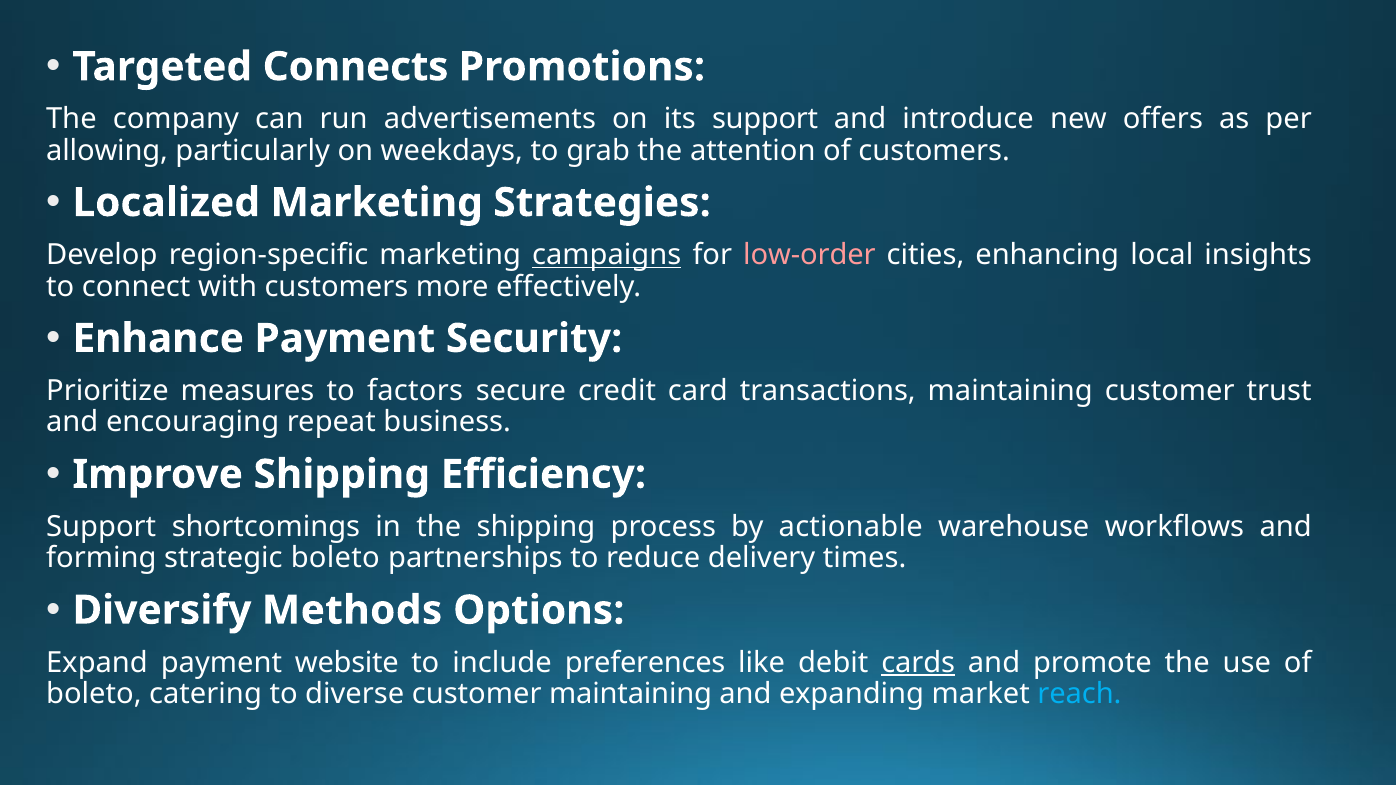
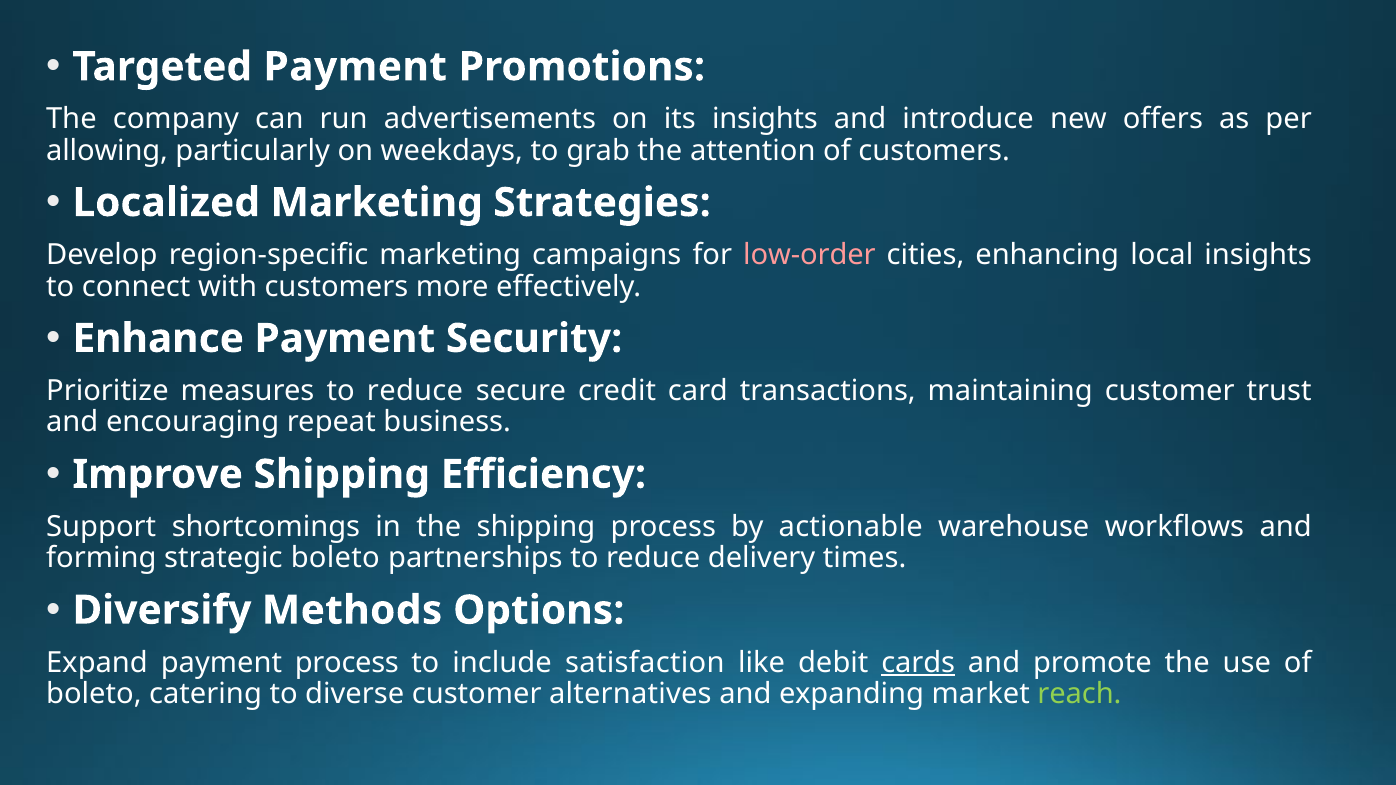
Targeted Connects: Connects -> Payment (355, 67)
its support: support -> insights (765, 119)
campaigns underline: present -> none (607, 255)
measures to factors: factors -> reduce (415, 391)
payment website: website -> process (347, 663)
preferences: preferences -> satisfaction (645, 663)
customer maintaining: maintaining -> alternatives (630, 694)
reach colour: light blue -> light green (1079, 694)
